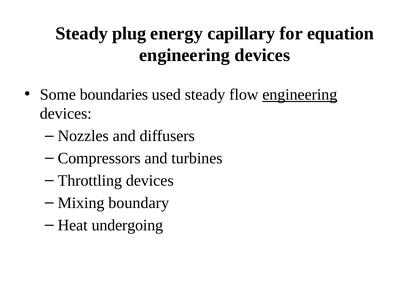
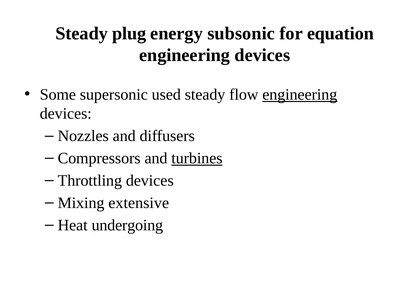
capillary: capillary -> subsonic (241, 33)
boundaries: boundaries -> supersonic (114, 94)
turbines underline: none -> present (197, 158)
boundary: boundary -> extensive (139, 203)
